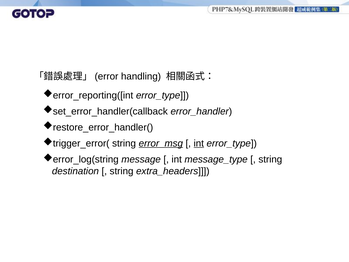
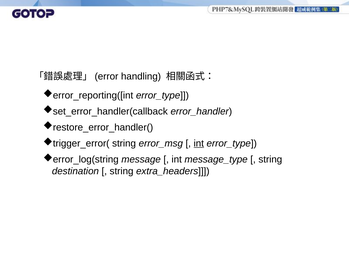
error_msg underline: present -> none (161, 143)
